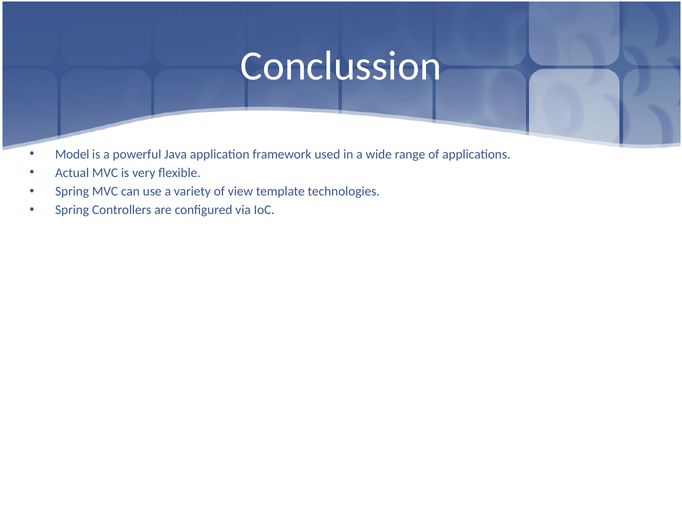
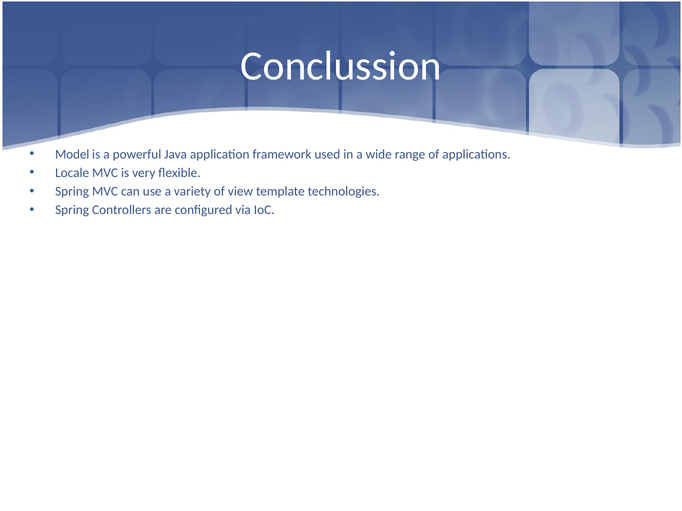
Actual: Actual -> Locale (72, 173)
